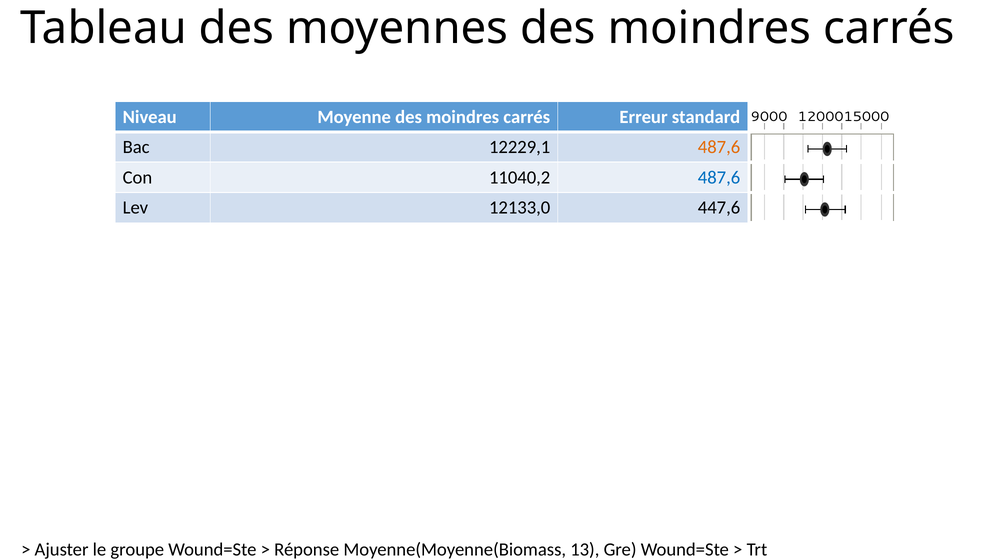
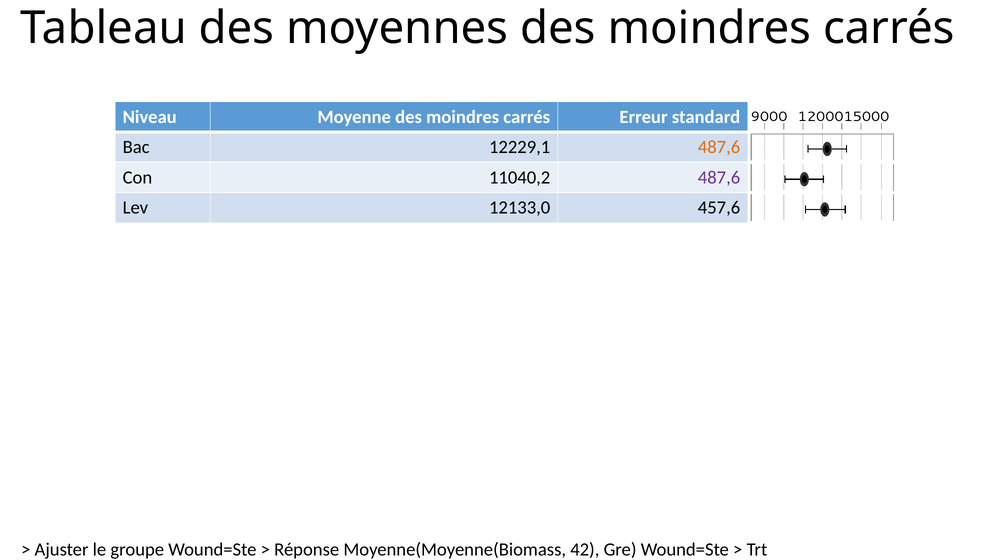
487,6 colour: blue -> purple (719, 177)
447,6: 447,6 -> 457,6 (719, 208)
13: 13 -> 42 (585, 549)
